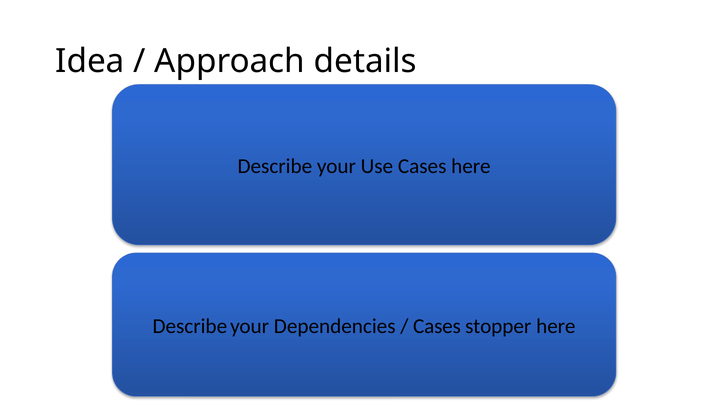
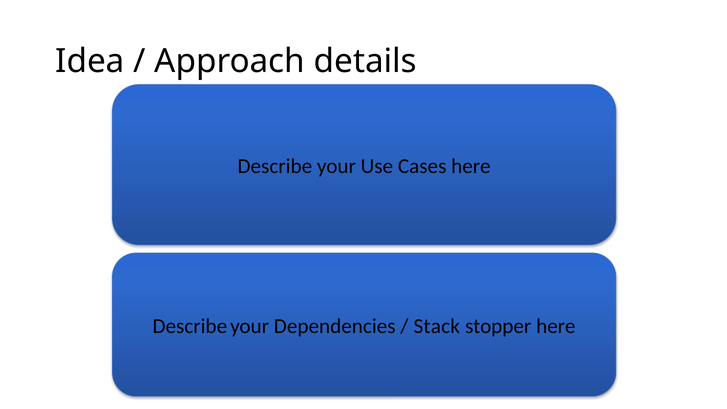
Cases: Cases -> Stack (437, 326)
